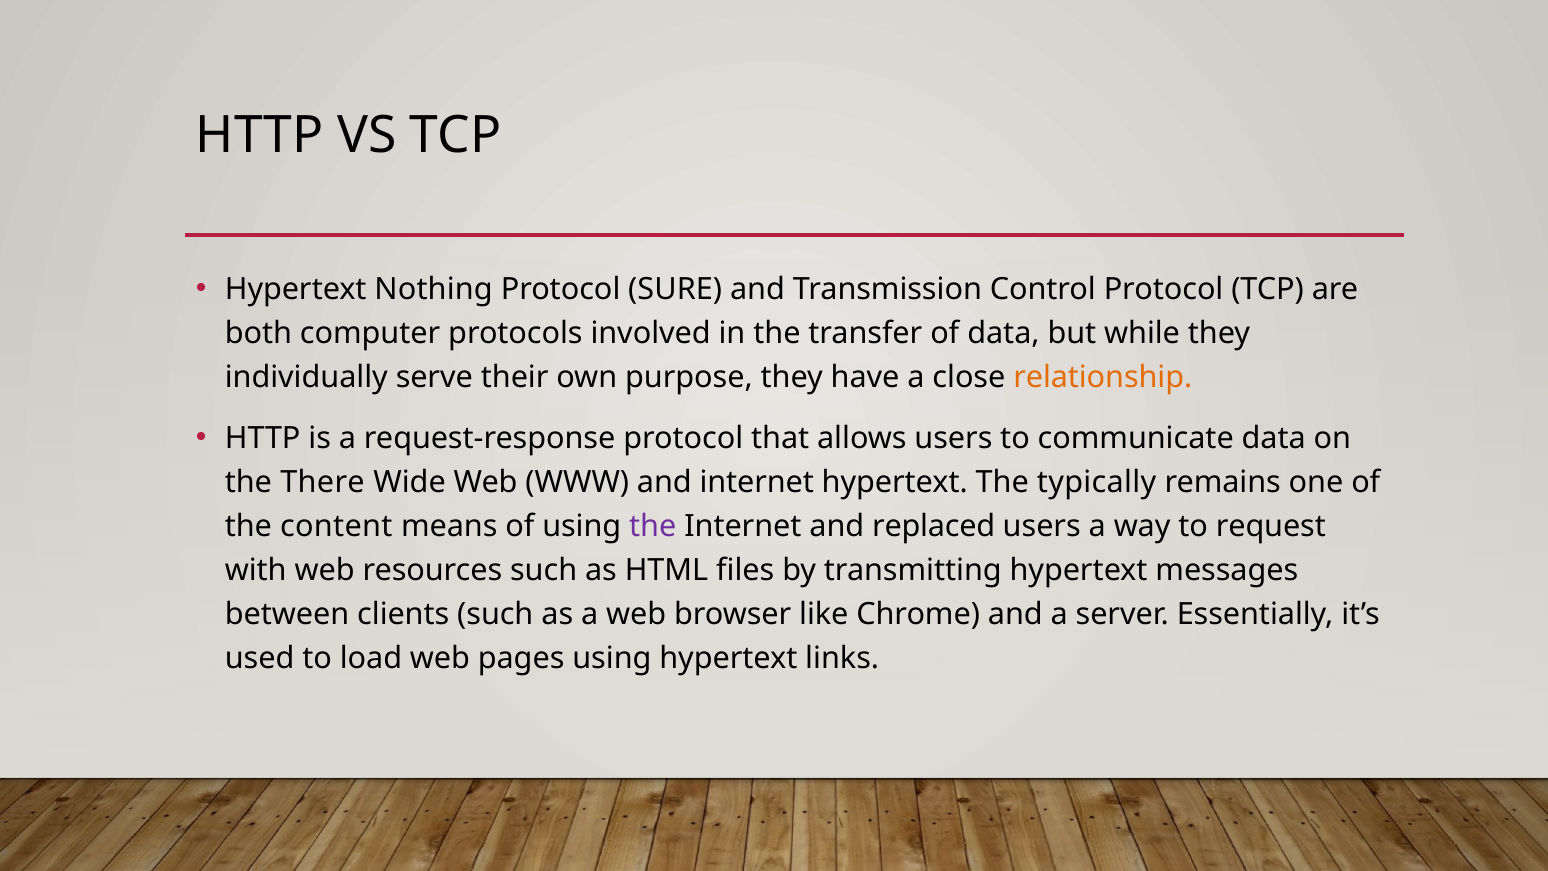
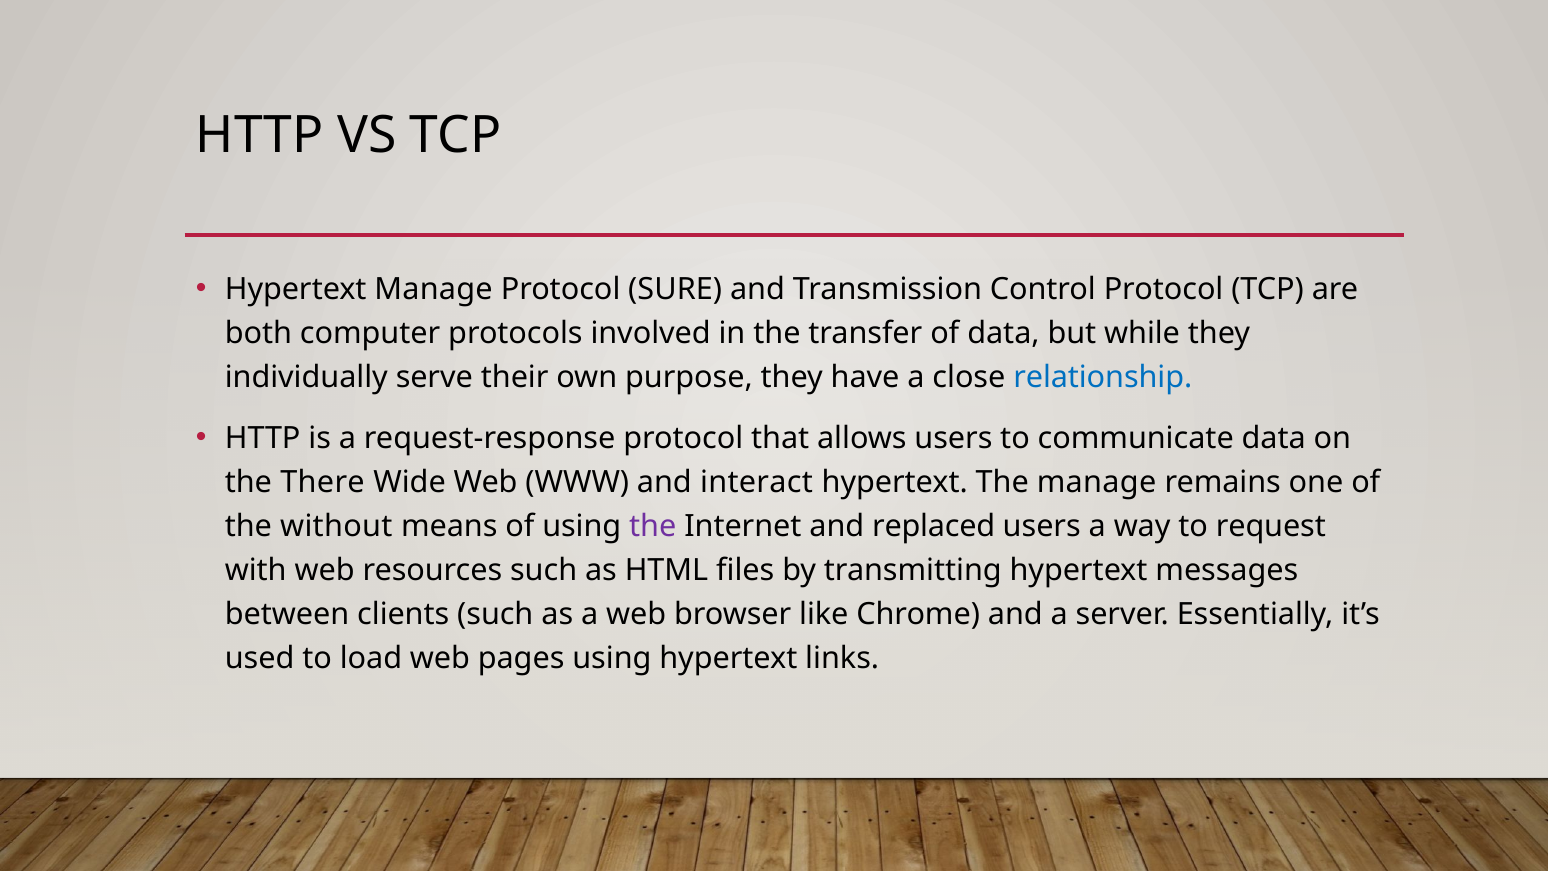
Hypertext Nothing: Nothing -> Manage (434, 290)
relationship colour: orange -> blue (1103, 378)
and internet: internet -> interact (757, 482)
The typically: typically -> manage (1097, 482)
content: content -> without (336, 526)
